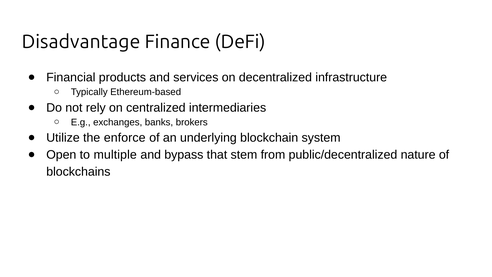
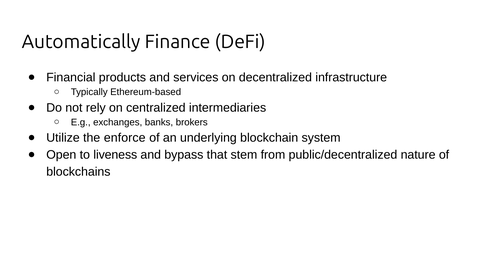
Disadvantage: Disadvantage -> Automatically (81, 42)
multiple: multiple -> liveness (115, 155)
